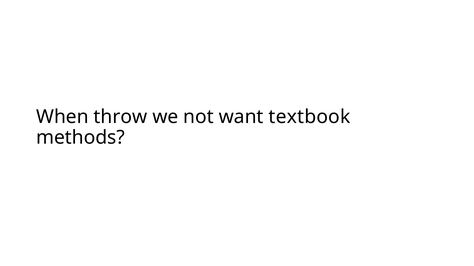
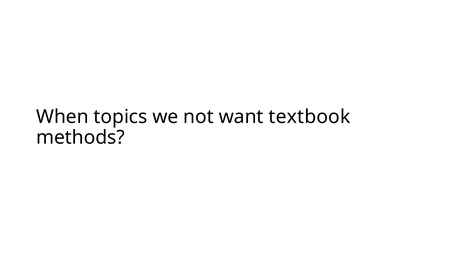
throw: throw -> topics (121, 117)
